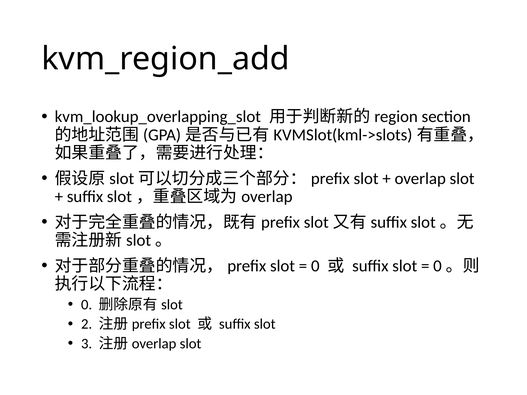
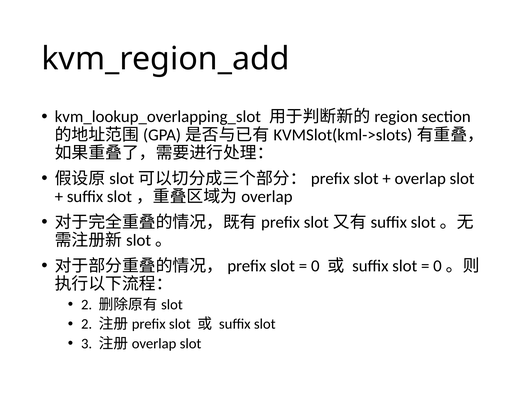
0: 0 -> 2 (87, 305)
